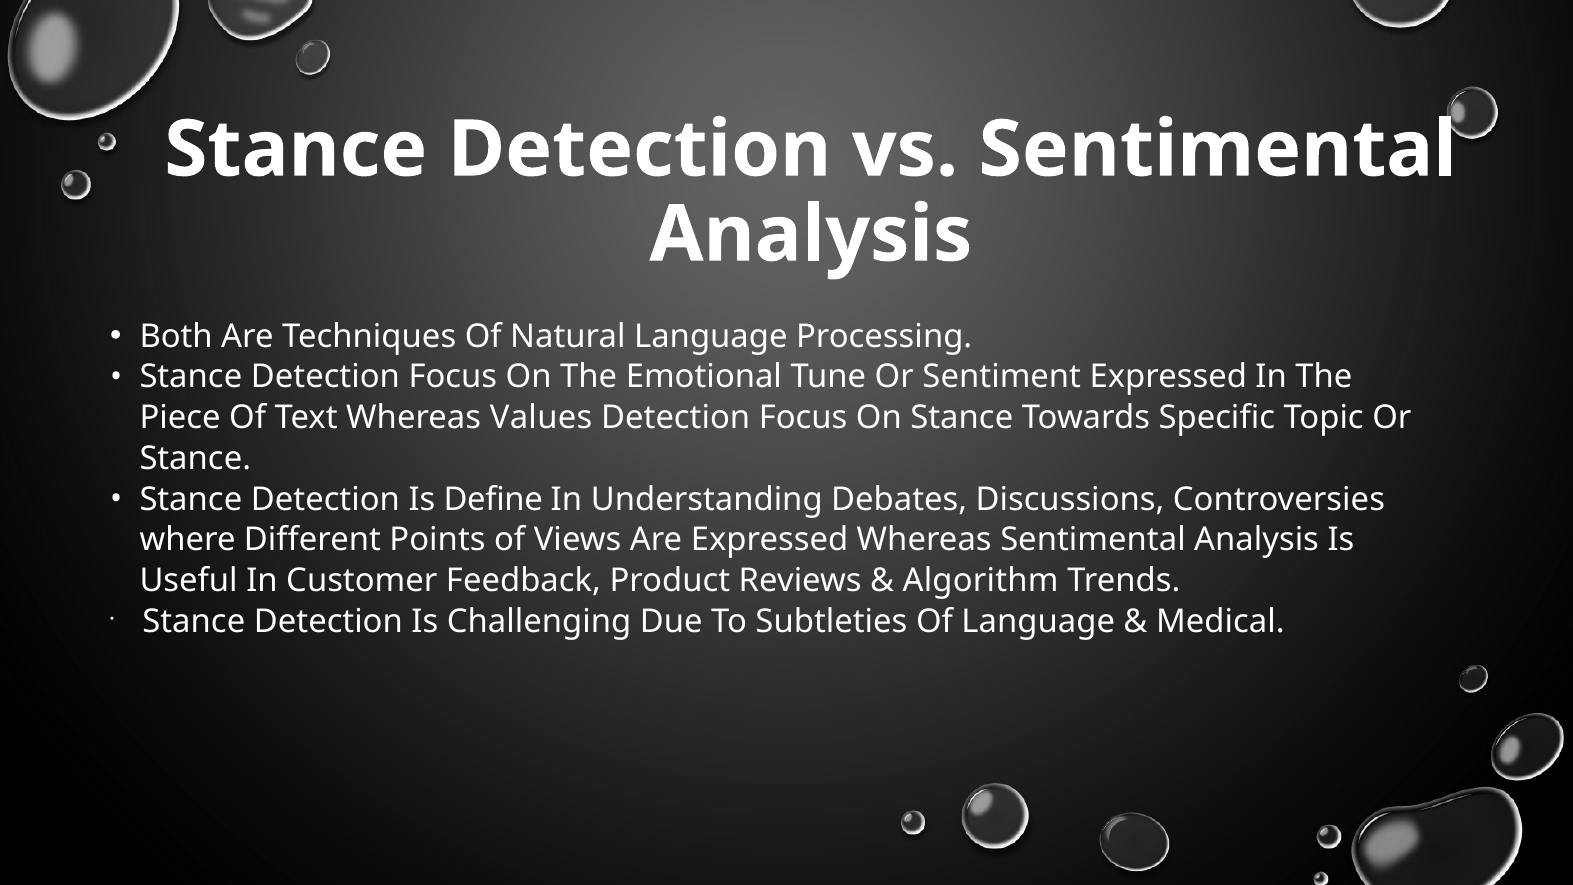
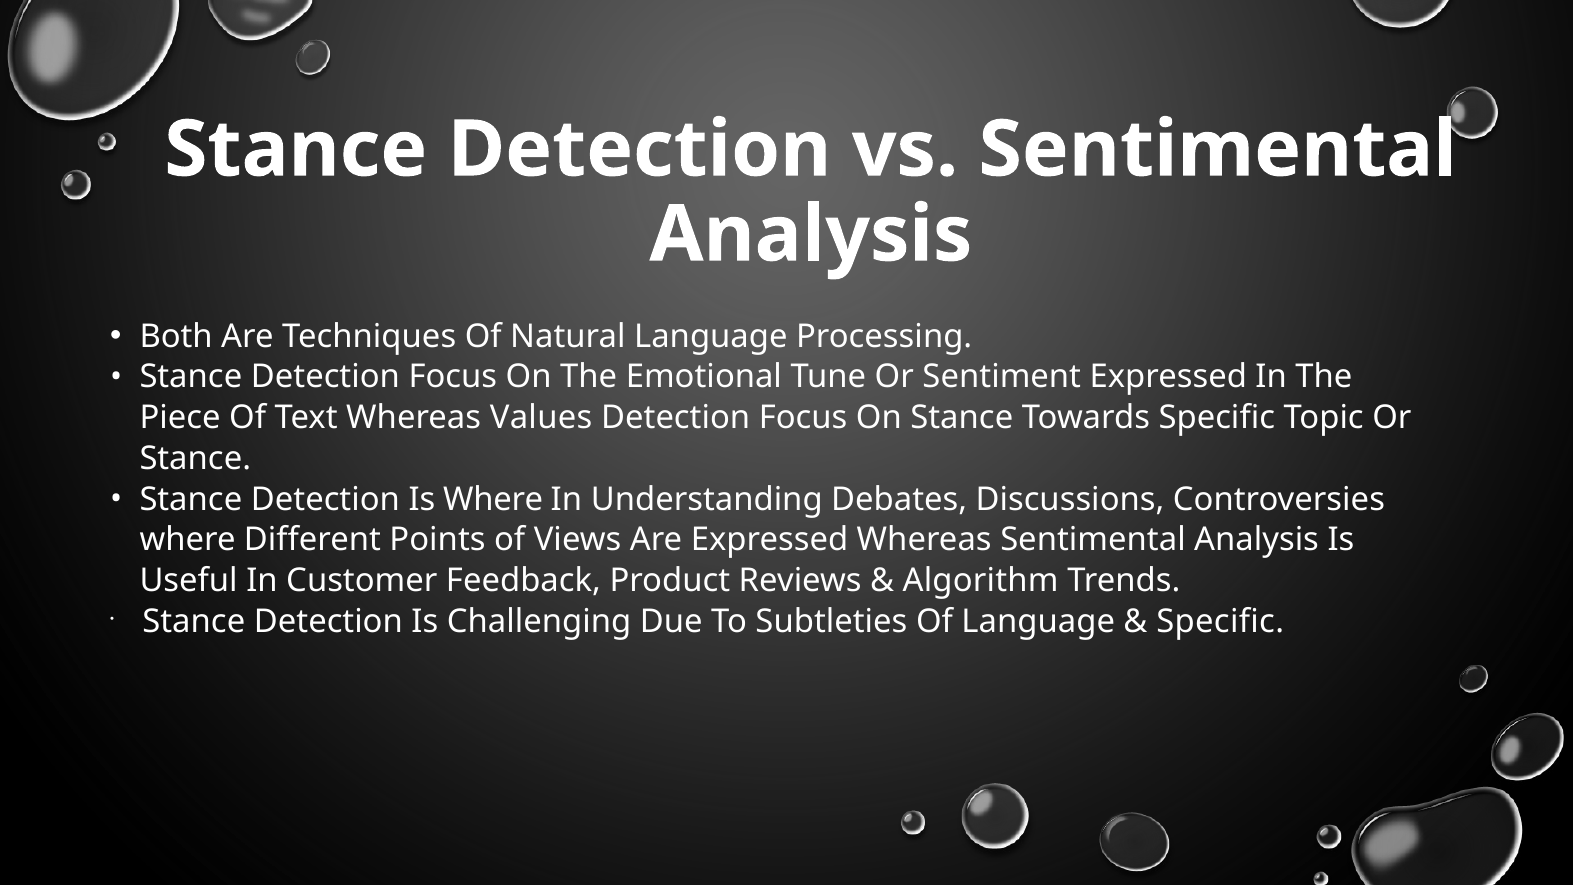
Is Define: Define -> Where (493, 499)
Medical: Medical -> Specific (1220, 621)
